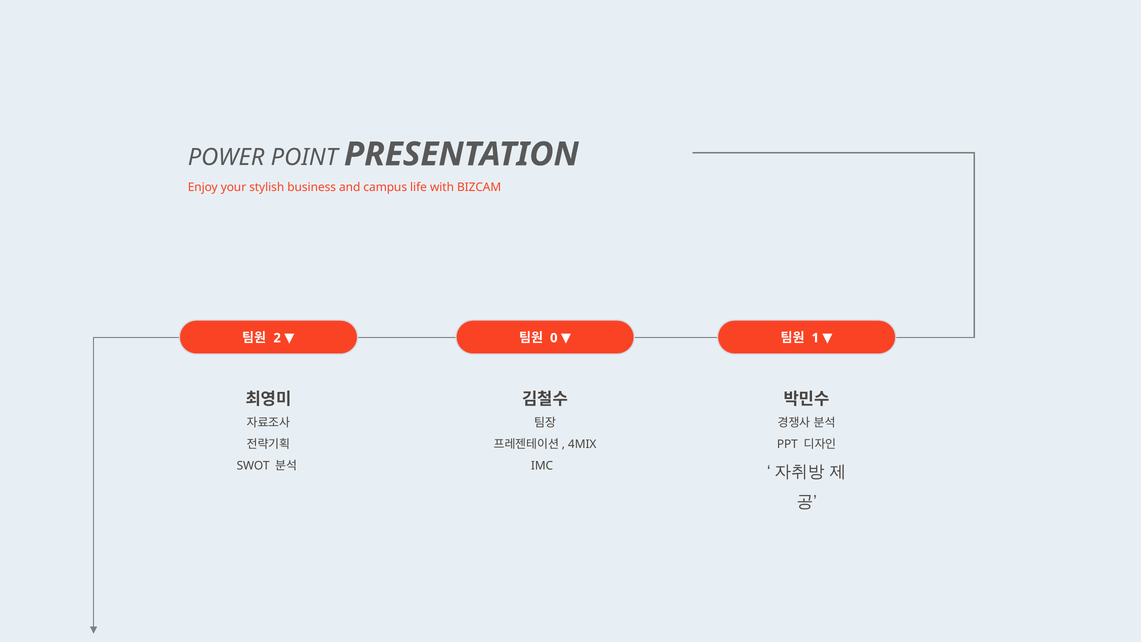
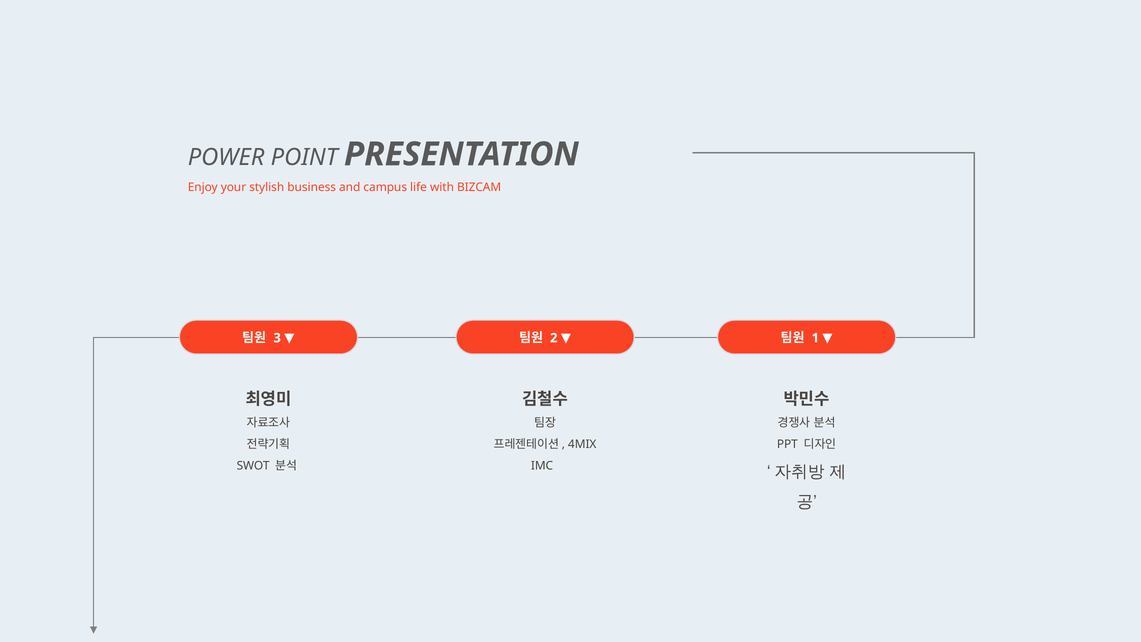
2: 2 -> 3 (277, 338)
0: 0 -> 2 (554, 338)
